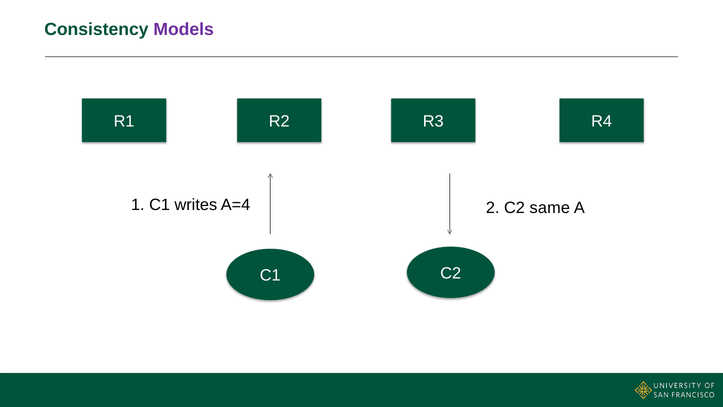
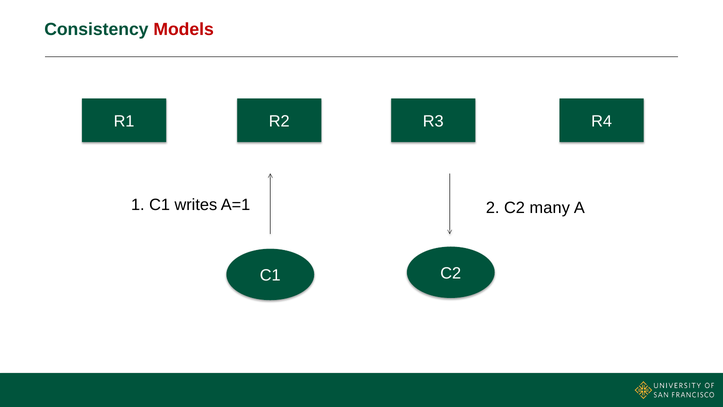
Models colour: purple -> red (184, 29)
A=4: A=4 -> A=1 (236, 205)
same: same -> many (550, 208)
